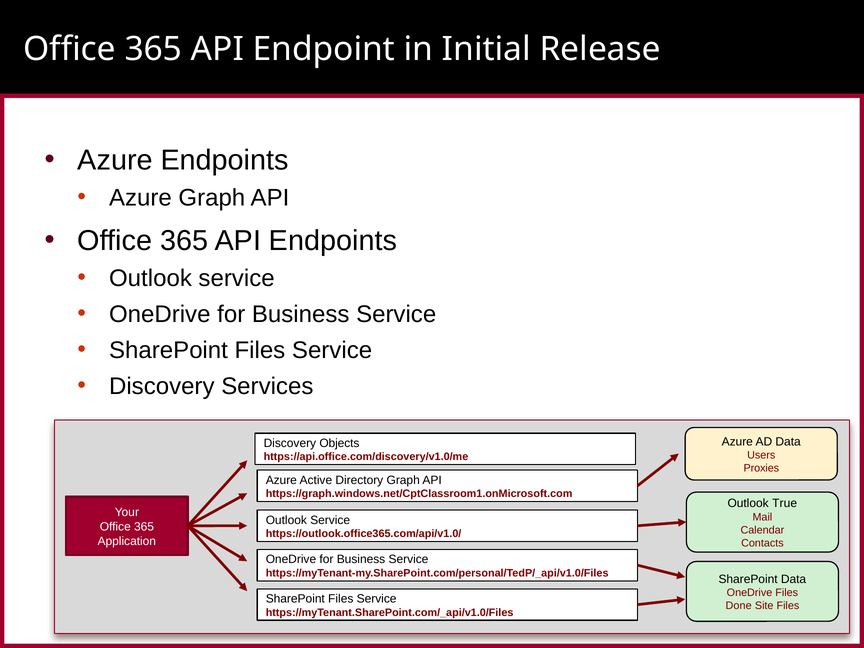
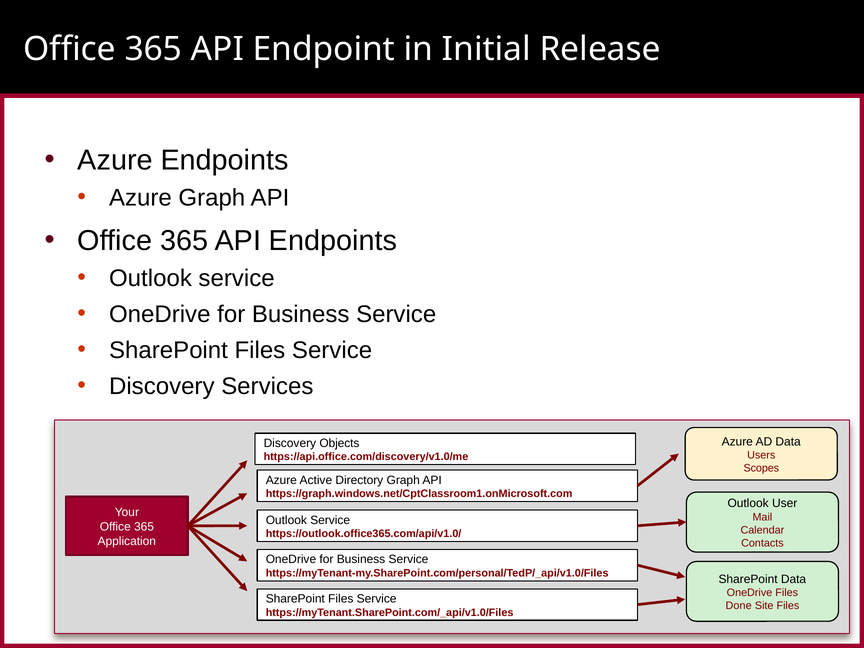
Proxies: Proxies -> Scopes (761, 468)
True: True -> User (785, 503)
